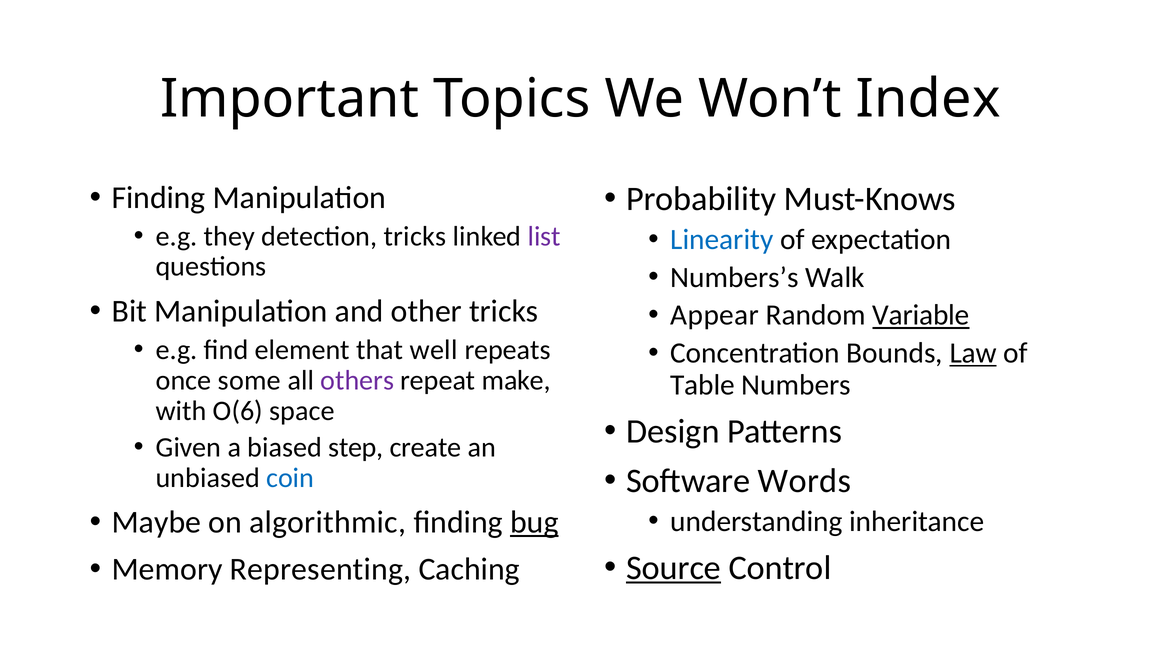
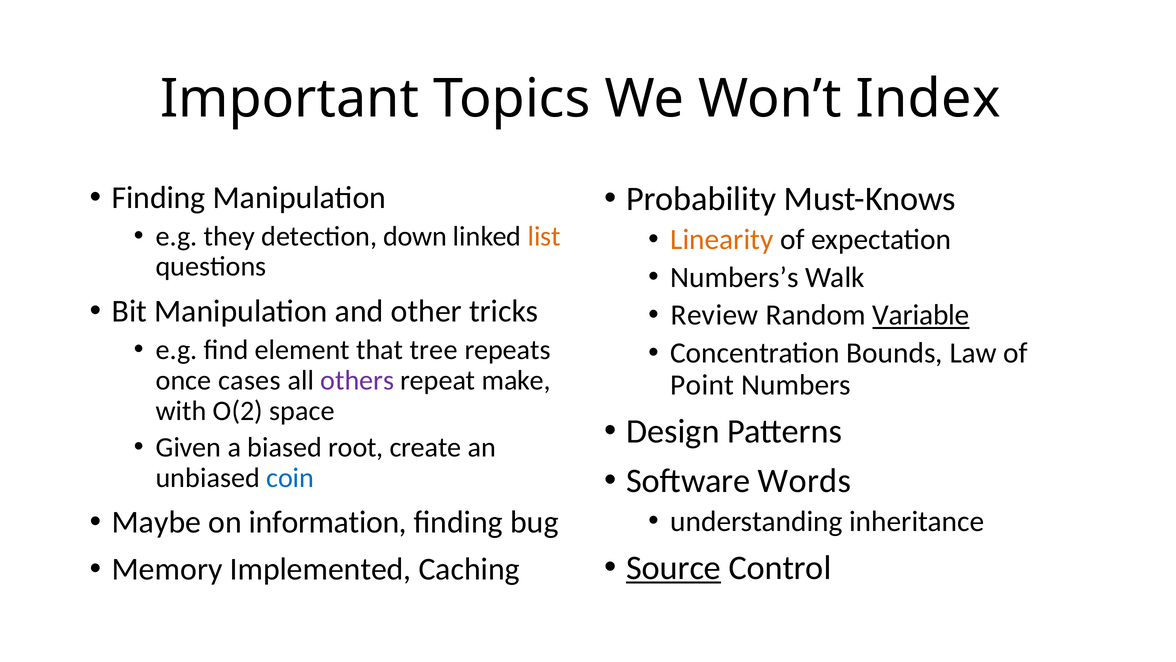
detection tricks: tricks -> down (415, 236)
list colour: purple -> orange (544, 236)
Linearity colour: blue -> orange (722, 239)
Appear: Appear -> Review (715, 315)
well: well -> tree (434, 350)
Law underline: present -> none (973, 353)
some: some -> cases (249, 380)
Table: Table -> Point (702, 385)
O(6: O(6 -> O(2 (238, 410)
step: step -> root (356, 447)
algorithmic: algorithmic -> information (328, 522)
bug underline: present -> none (534, 522)
Representing: Representing -> Implemented (321, 569)
